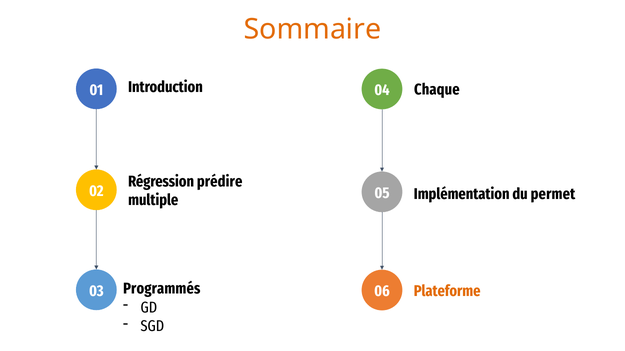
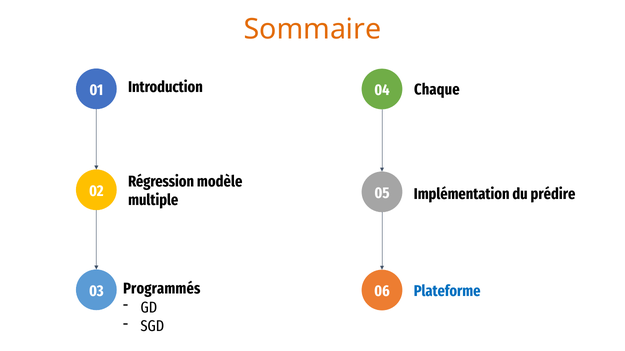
prédire: prédire -> modèle (220, 182)
permet: permet -> prédire (553, 195)
Plateforme colour: orange -> blue (447, 291)
